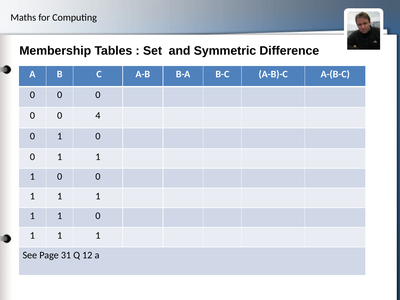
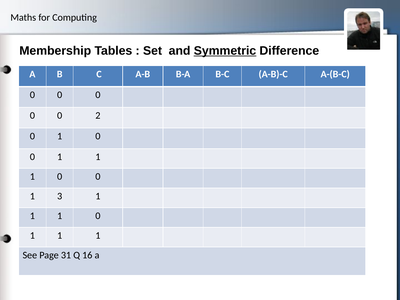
Symmetric underline: none -> present (225, 51)
4: 4 -> 2 (98, 116)
1: 1 -> 3 (60, 196)
12: 12 -> 16 (87, 255)
